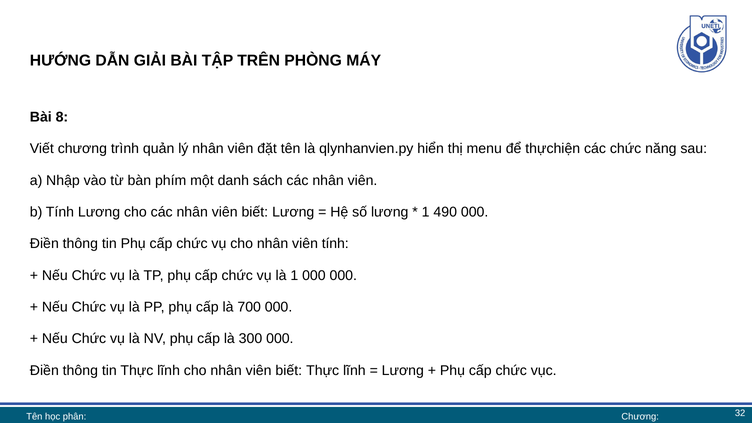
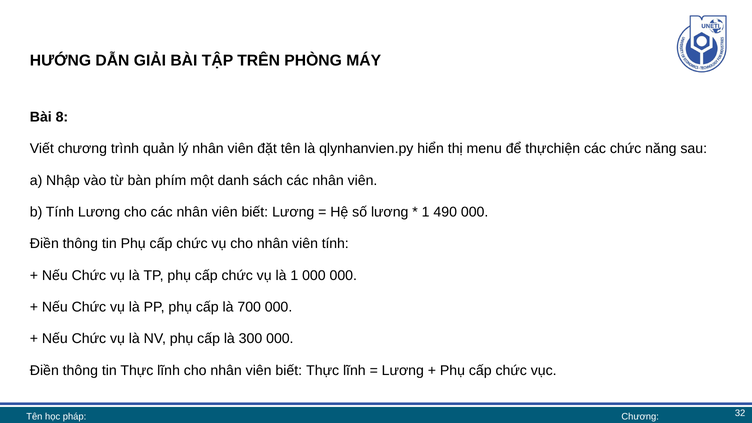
phân: phân -> pháp (75, 416)
